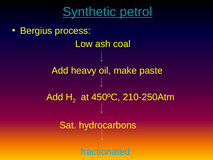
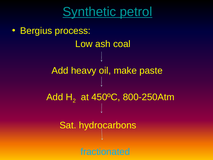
210-250Atm: 210-250Atm -> 800-250Atm (149, 97)
